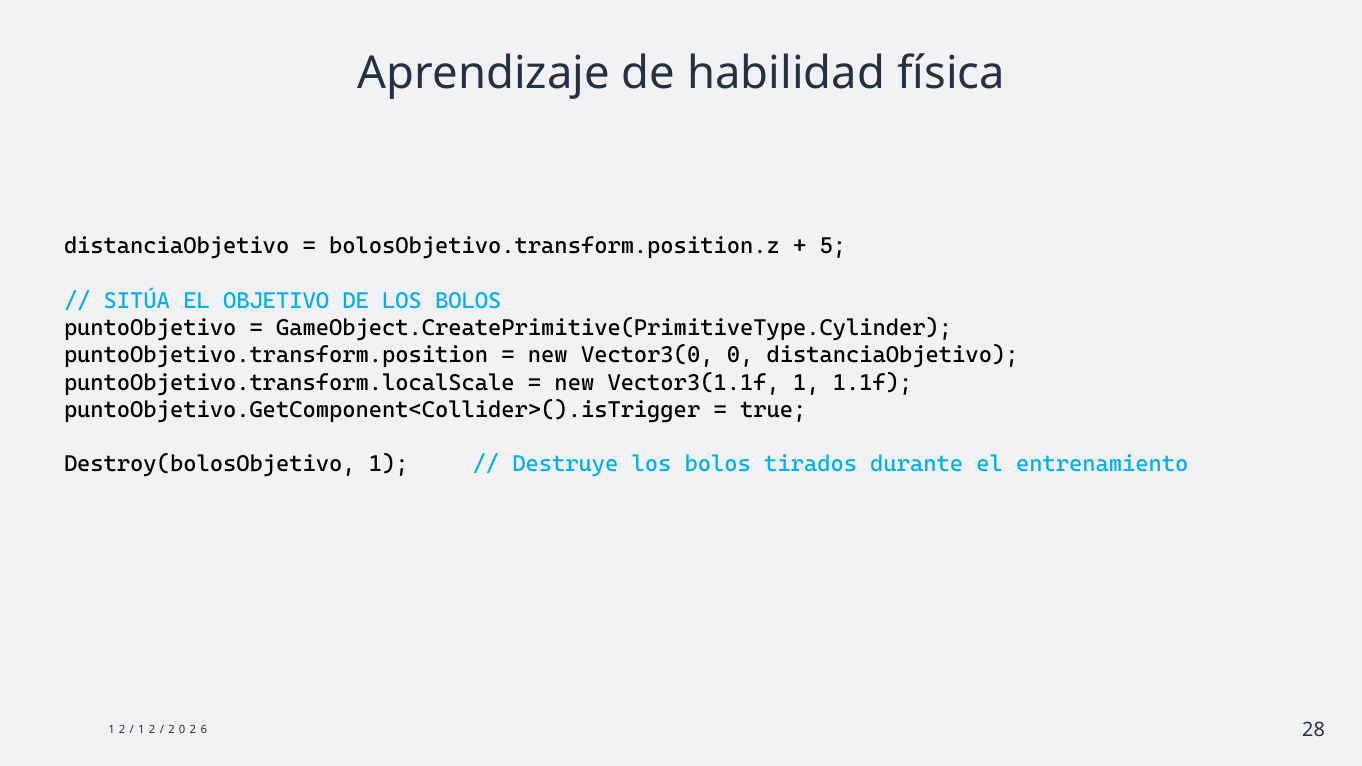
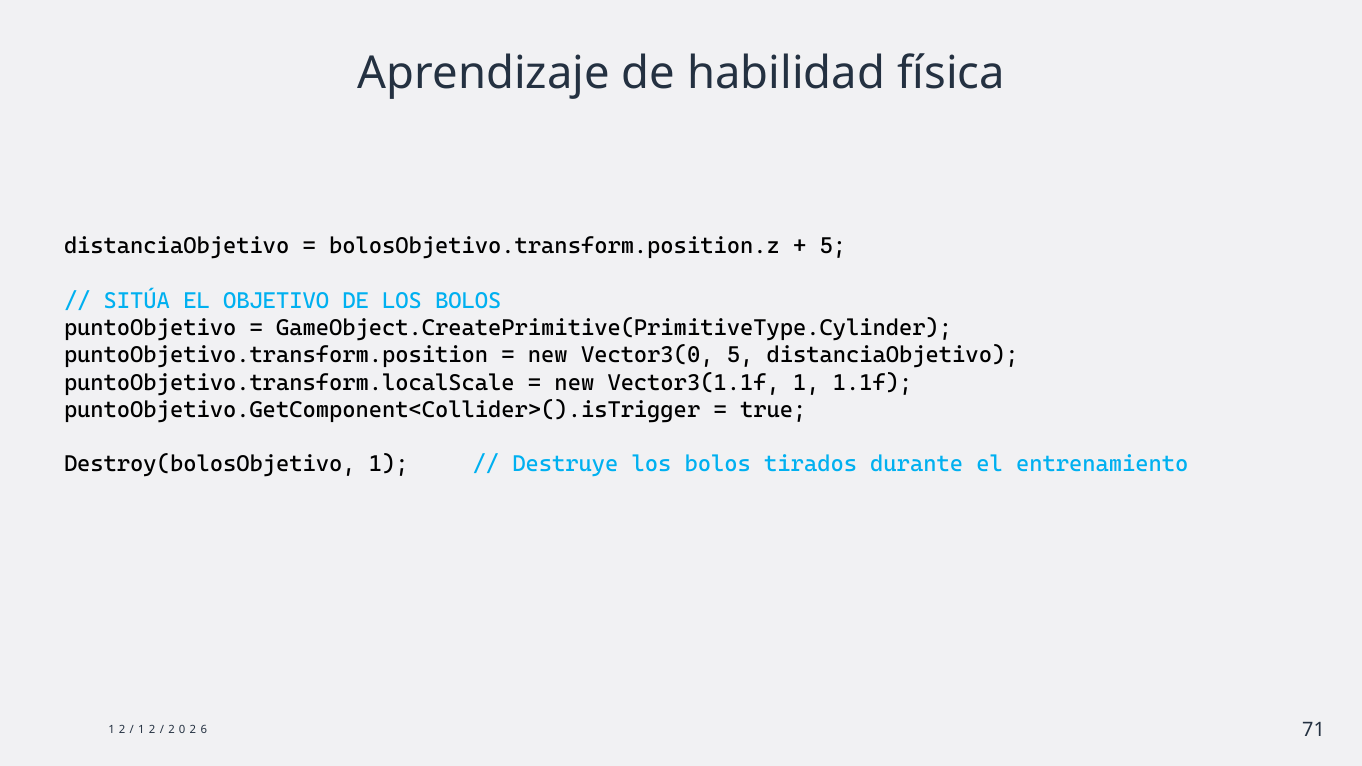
Vector3(0 0: 0 -> 5 (740, 355)
28: 28 -> 71 (1314, 730)
